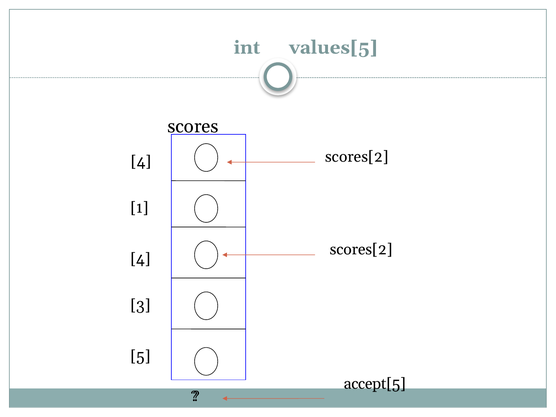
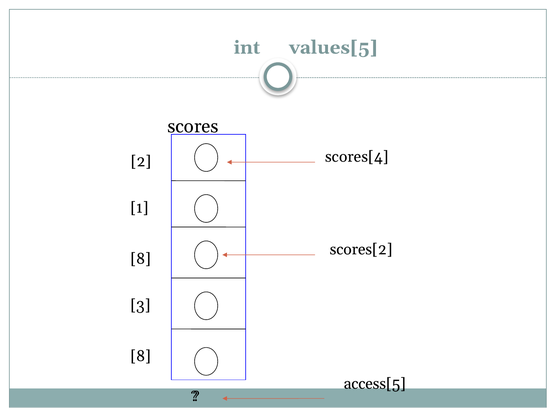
scores[2: scores[2 -> scores[4 (357, 157)
4: 4 -> 2 (141, 161)
4: 4 -> 8 (141, 259)
5: 5 -> 8 (141, 356)
accept[5: accept[5 -> access[5 (375, 384)
